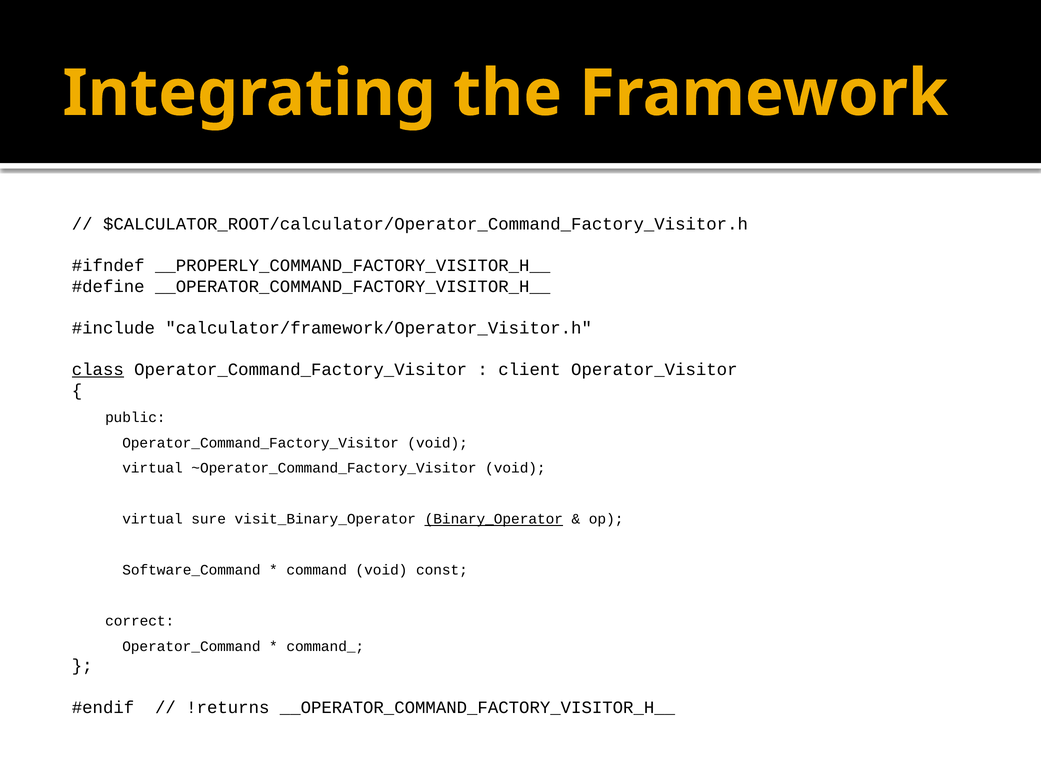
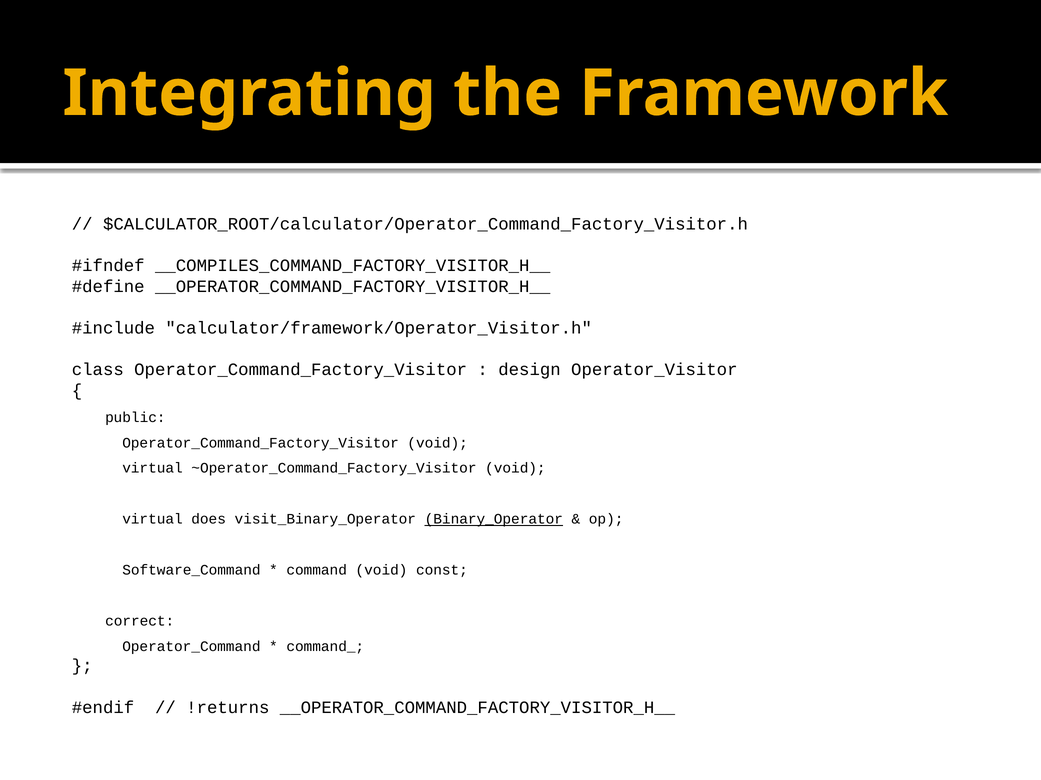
__PROPERLY_COMMAND_FACTORY_VISITOR_H__: __PROPERLY_COMMAND_FACTORY_VISITOR_H__ -> __COMPILES_COMMAND_FACTORY_VISITOR_H__ (353, 266)
class underline: present -> none (98, 370)
client: client -> design (530, 370)
sure: sure -> does (209, 520)
